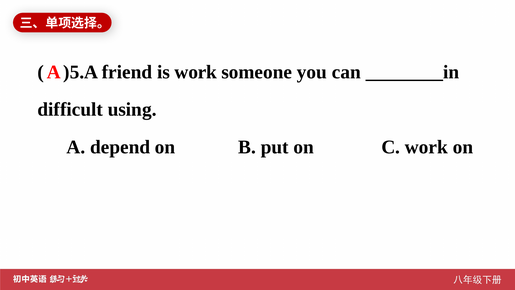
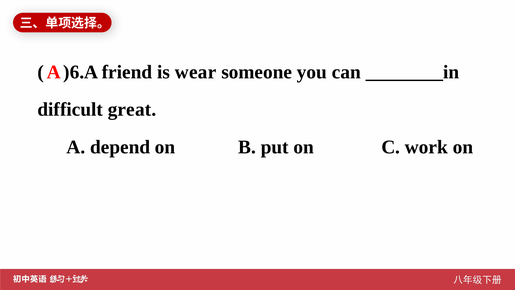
)5.A: )5.A -> )6.A (81, 72)
is work: work -> wear (196, 72)
using: using -> great (132, 109)
